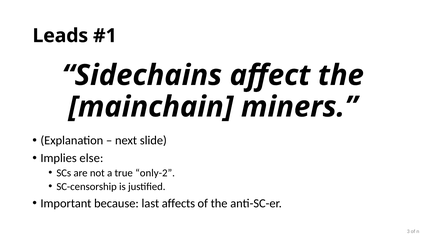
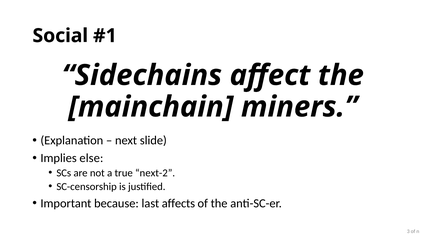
Leads: Leads -> Social (60, 36)
only-2: only-2 -> next-2 (155, 173)
